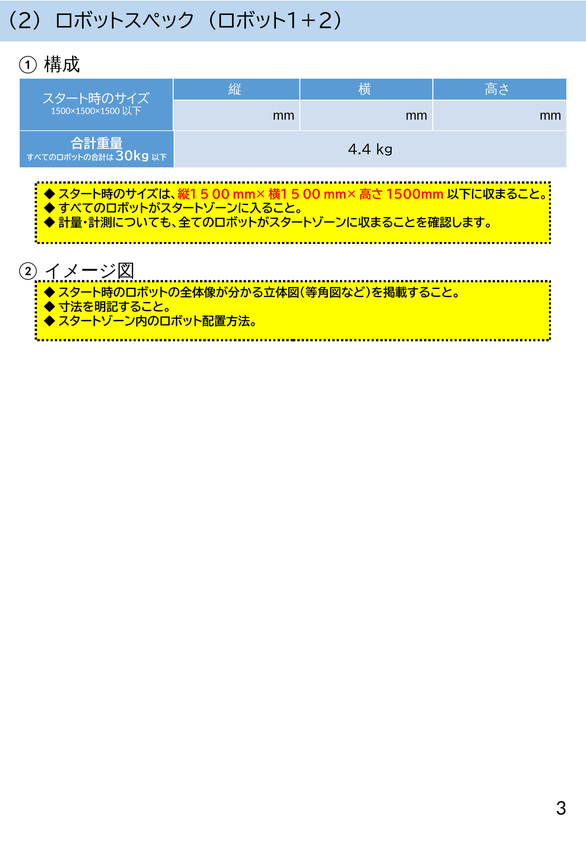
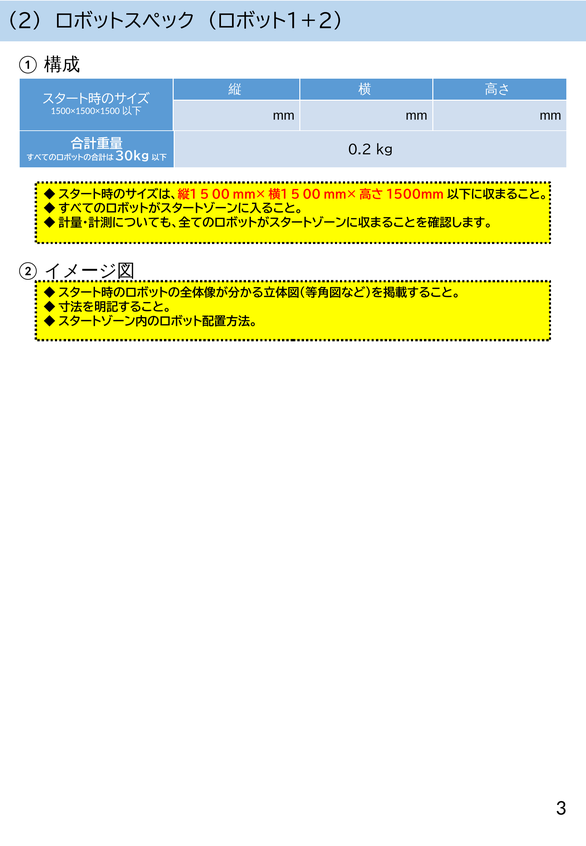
4.4: 4.4 -> 0.2 (360, 150)
